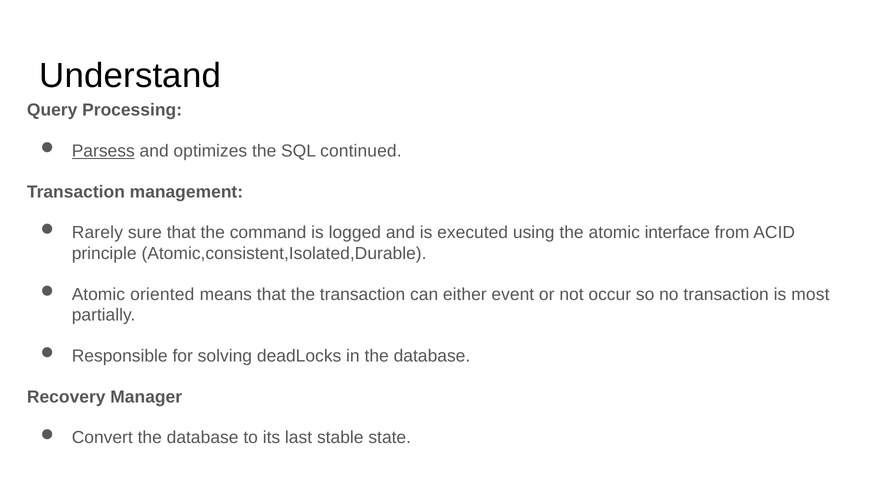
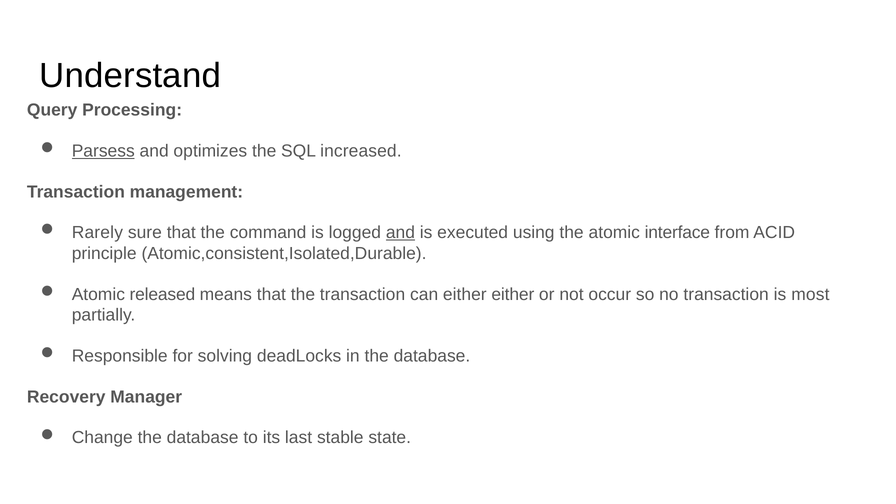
continued: continued -> increased (361, 151)
and underline: none -> present (400, 233)
oriented: oriented -> released (162, 294)
either event: event -> either (513, 294)
Convert: Convert -> Change (102, 438)
